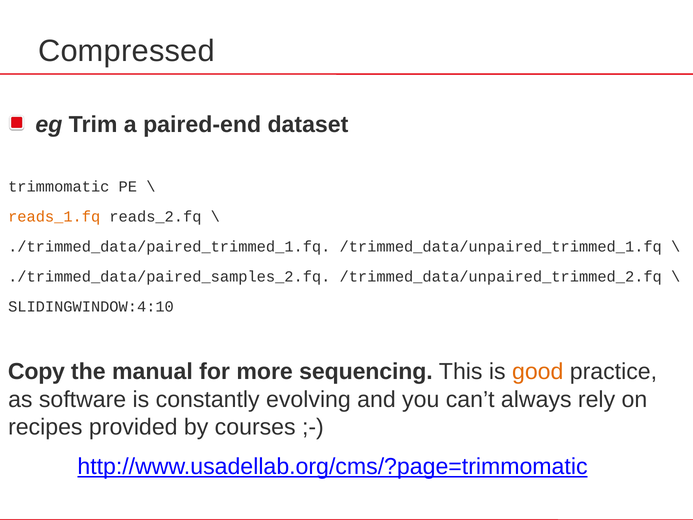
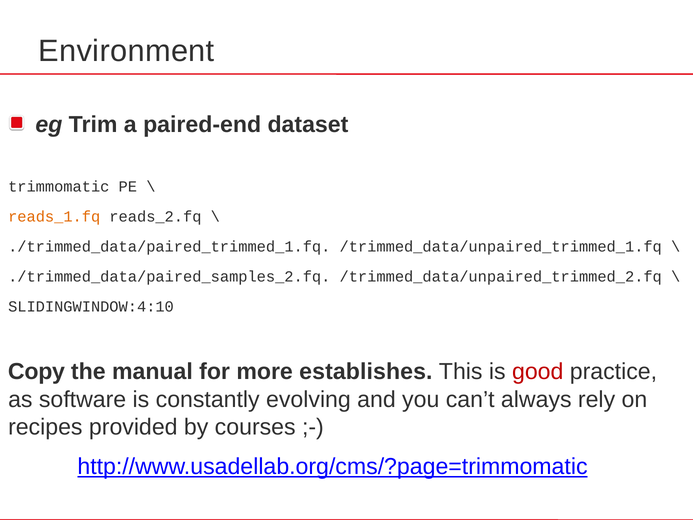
Compressed: Compressed -> Environment (126, 51)
sequencing: sequencing -> establishes (366, 372)
good colour: orange -> red (538, 372)
